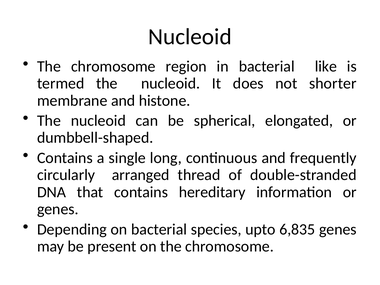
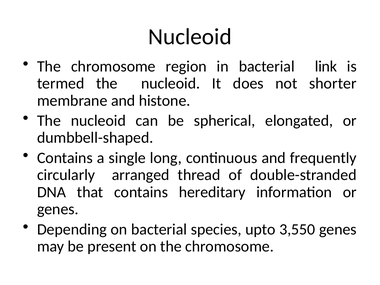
like: like -> link (326, 66)
6,835: 6,835 -> 3,550 (297, 229)
